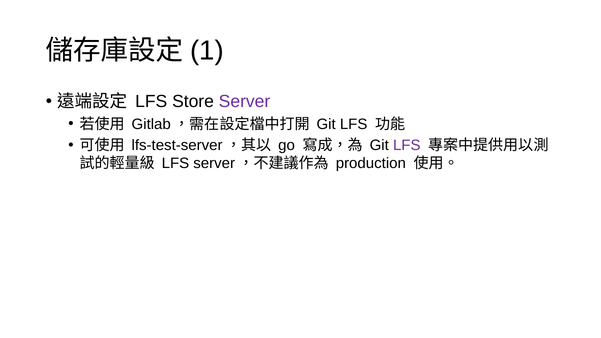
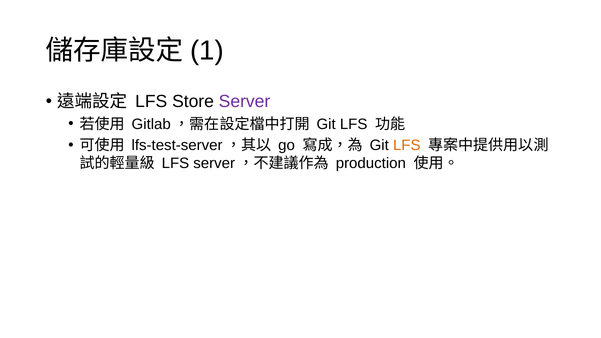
LFS colour: purple -> orange (407, 146)
